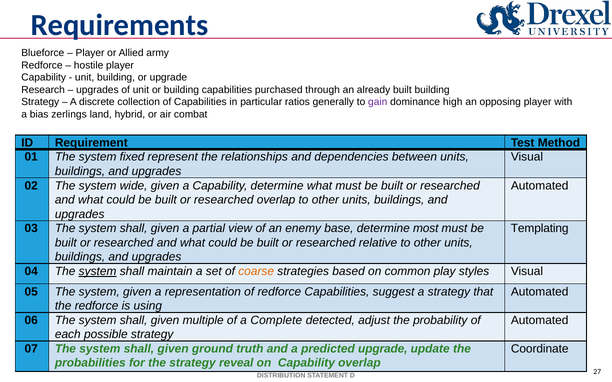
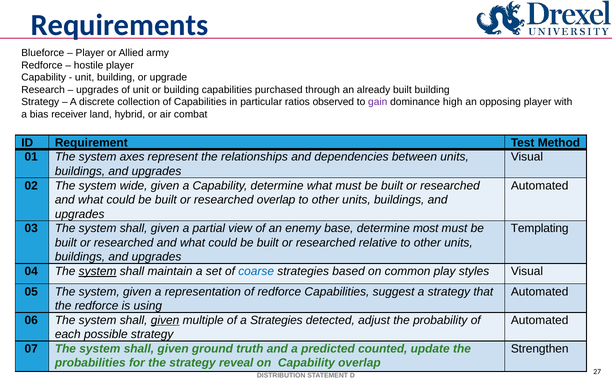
generally: generally -> observed (333, 102)
zerlings: zerlings -> receiver (69, 114)
fixed: fixed -> axes (132, 157)
coarse colour: orange -> blue (256, 272)
given underline: none -> present (165, 321)
a Complete: Complete -> Strategies (276, 321)
predicted upgrade: upgrade -> counted (383, 349)
Coordinate: Coordinate -> Strengthen (540, 349)
